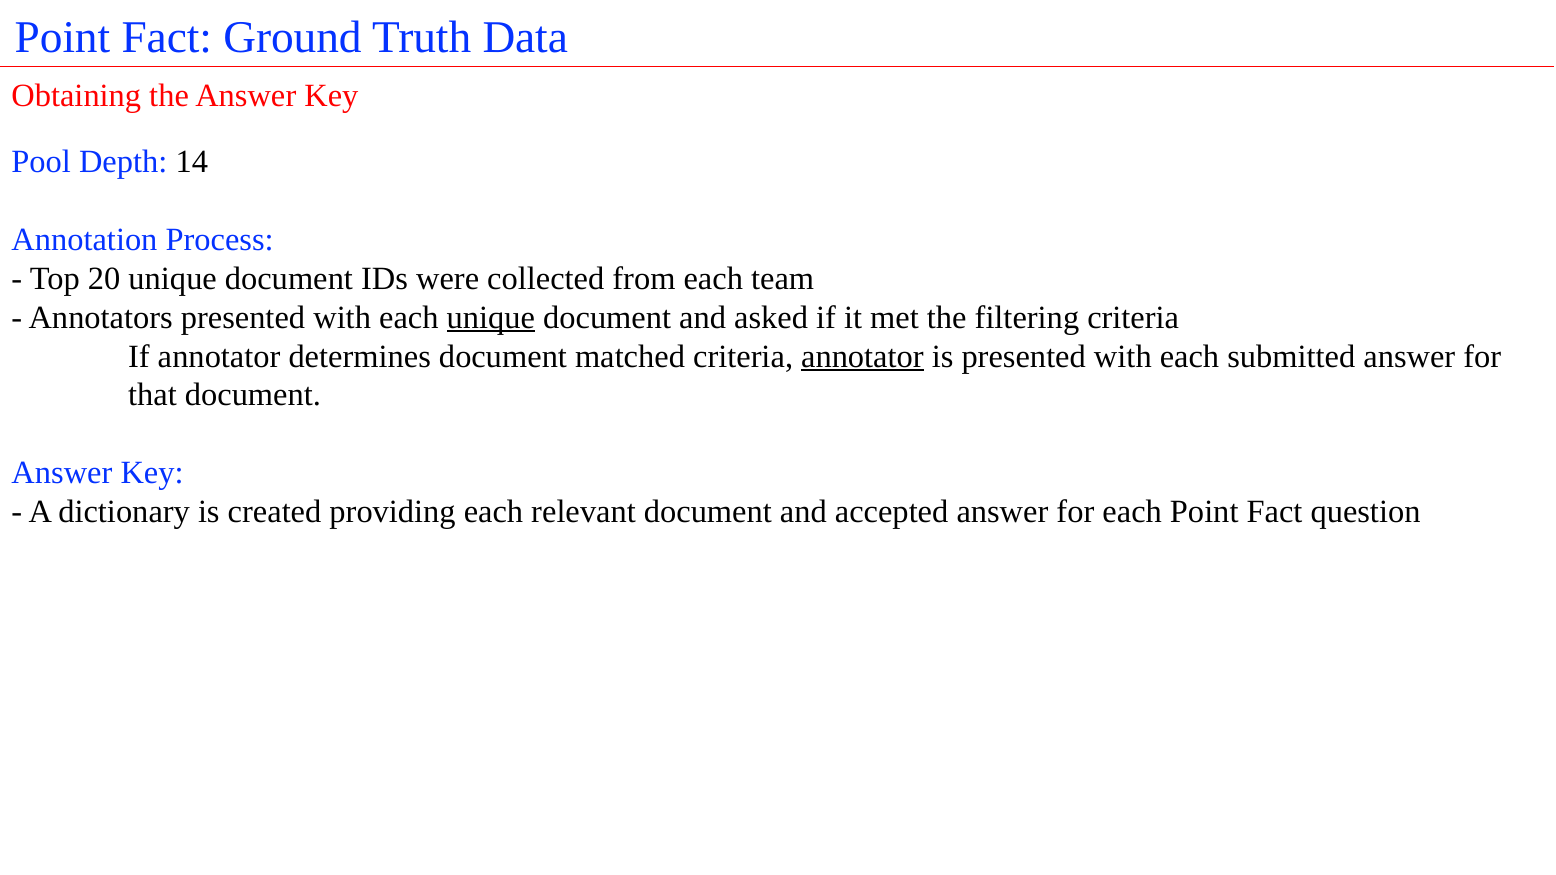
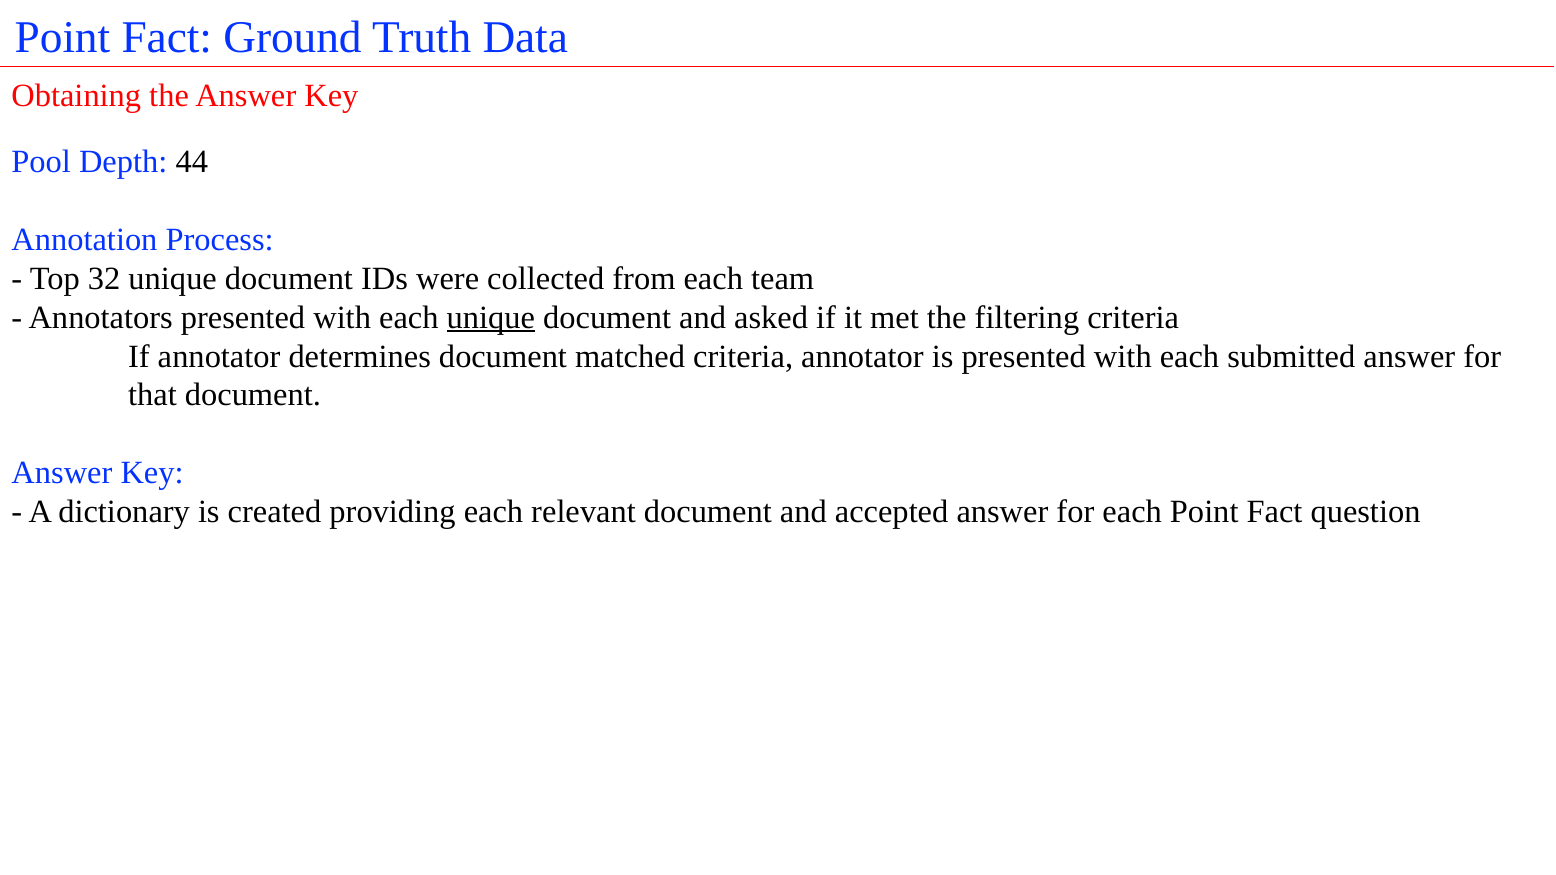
14: 14 -> 44 (192, 162)
20: 20 -> 32 (104, 279)
annotator underline: present -> none (862, 356)
